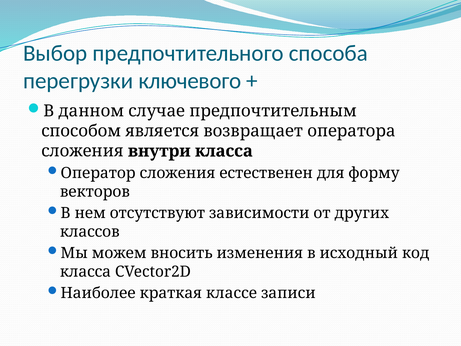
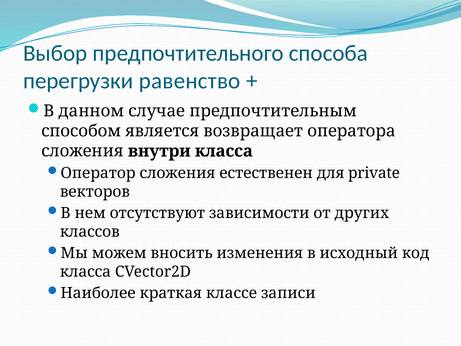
ключевого: ключевого -> равенство (190, 81)
форму: форму -> private (374, 173)
